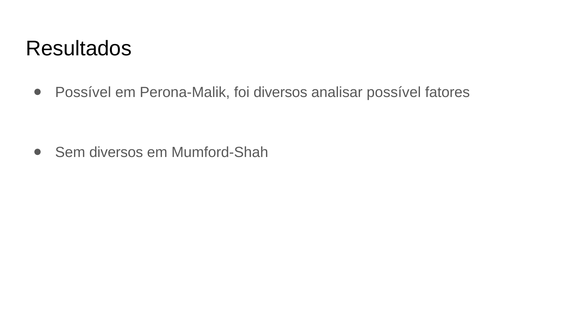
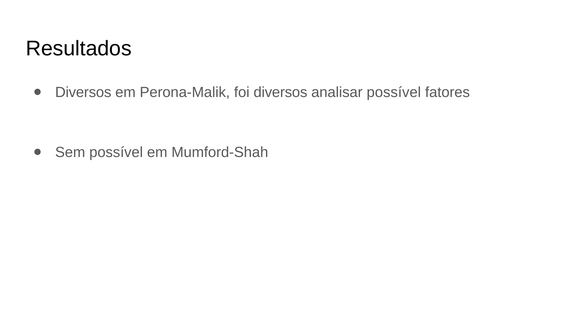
Possível: Possível -> Diversos (83, 92)
Sem diversos: diversos -> possível (116, 152)
